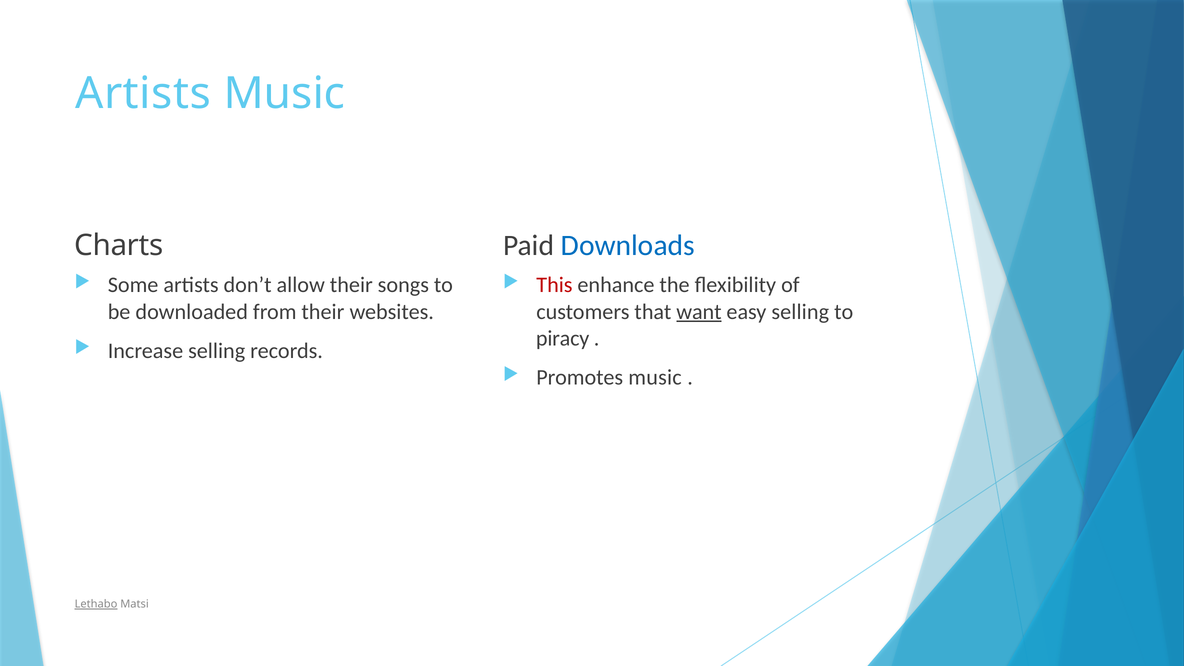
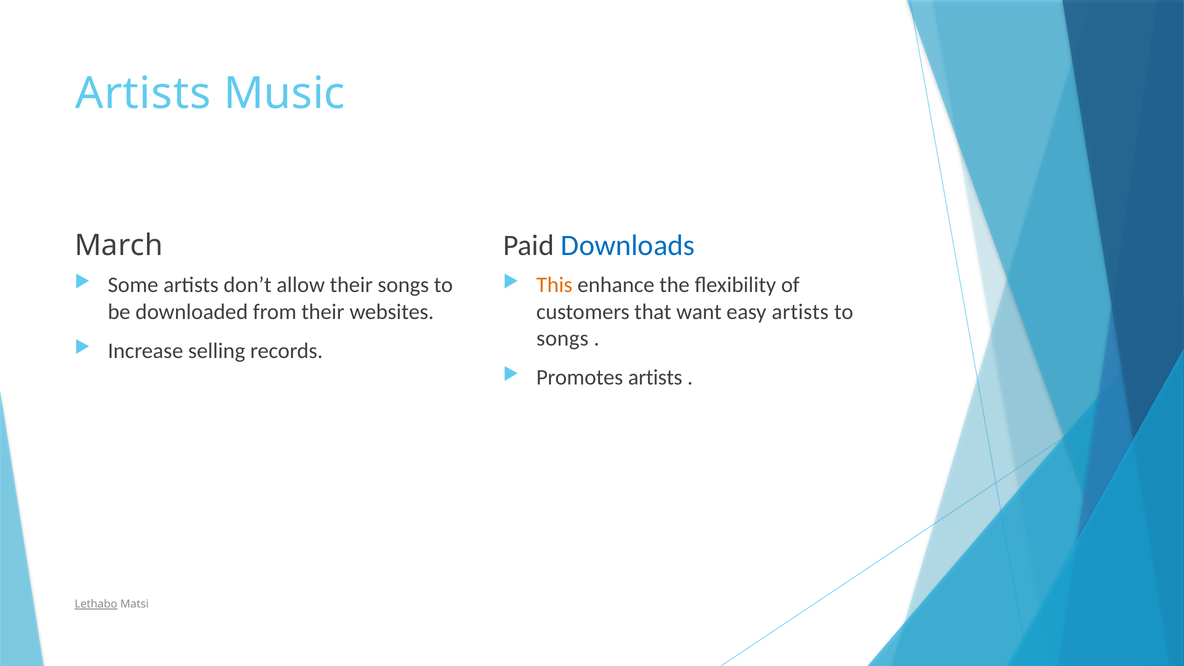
Charts: Charts -> March (119, 246)
This colour: red -> orange (554, 285)
want underline: present -> none (699, 312)
easy selling: selling -> artists (800, 312)
piracy: piracy -> songs (562, 338)
Promotes music: music -> artists (655, 377)
